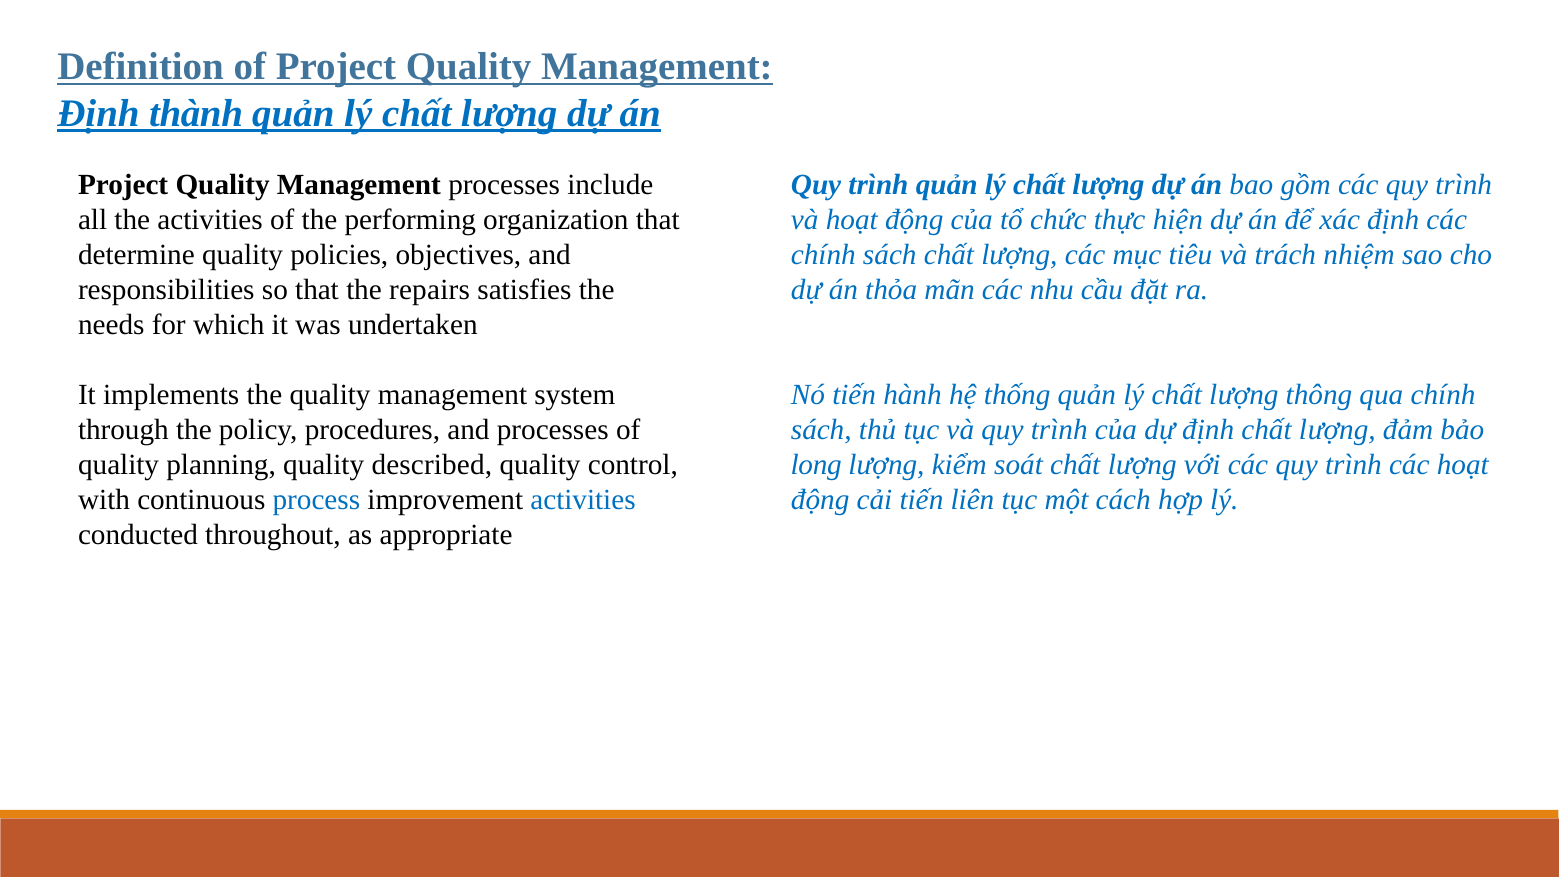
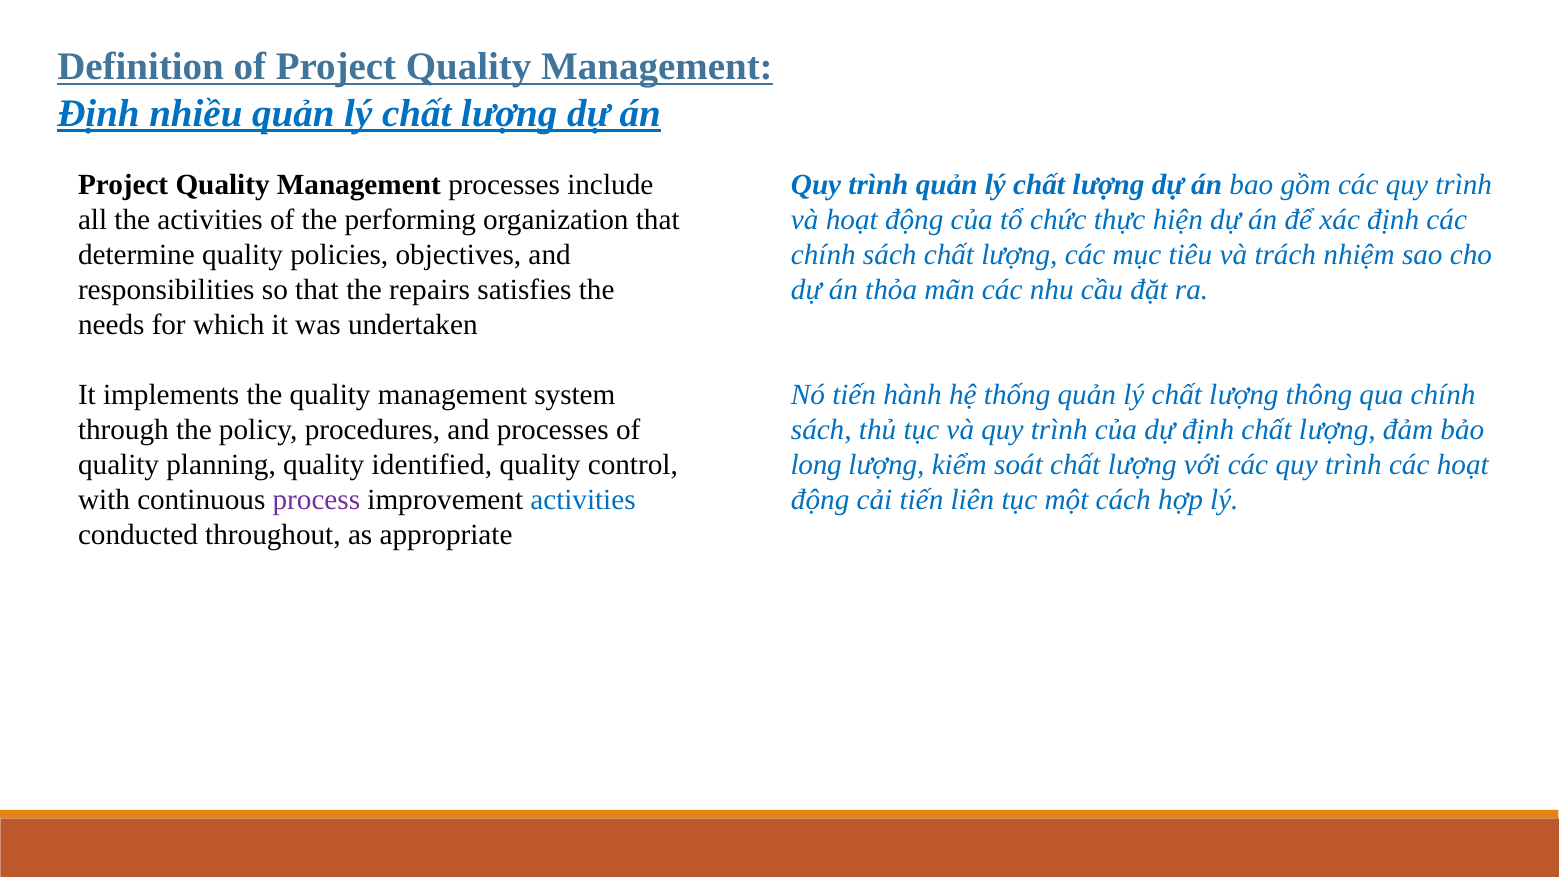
thành: thành -> nhiều (196, 113)
described: described -> identified (432, 465)
process colour: blue -> purple (316, 500)
